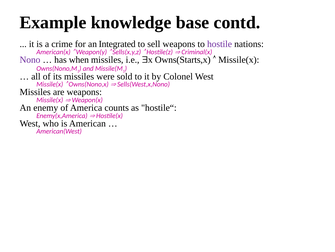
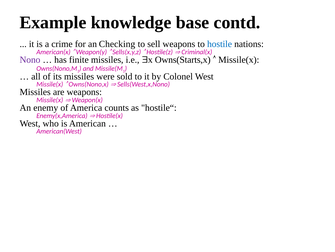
Integrated: Integrated -> Checking (117, 44)
hostile colour: purple -> blue (220, 44)
when: when -> finite (79, 60)
